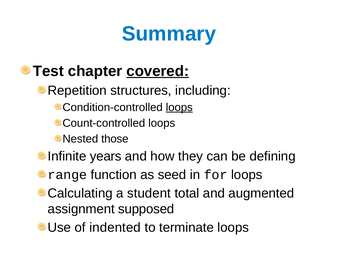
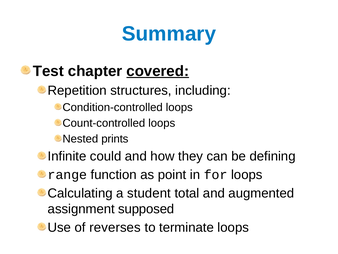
loops underline: present -> none (179, 107)
those: those -> prints (115, 139)
years: years -> could (106, 156)
seed: seed -> point (172, 174)
indented: indented -> reverses (115, 227)
